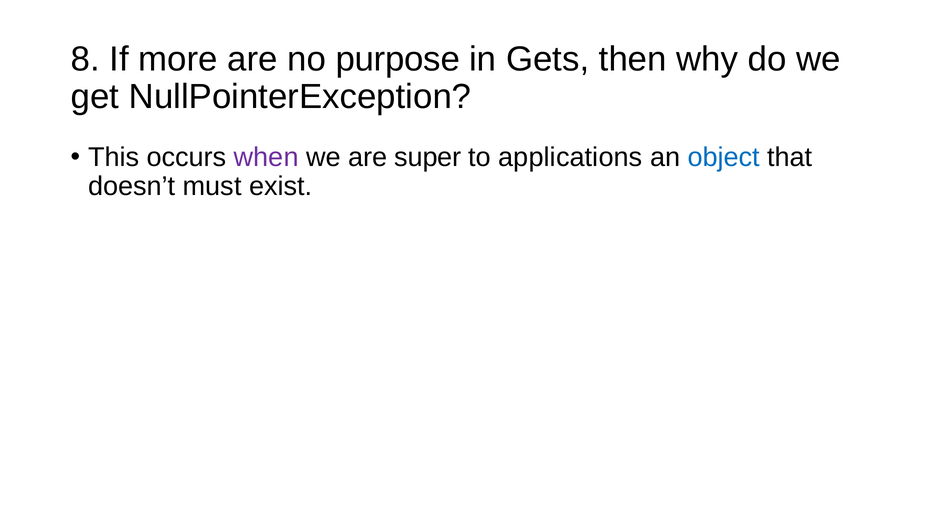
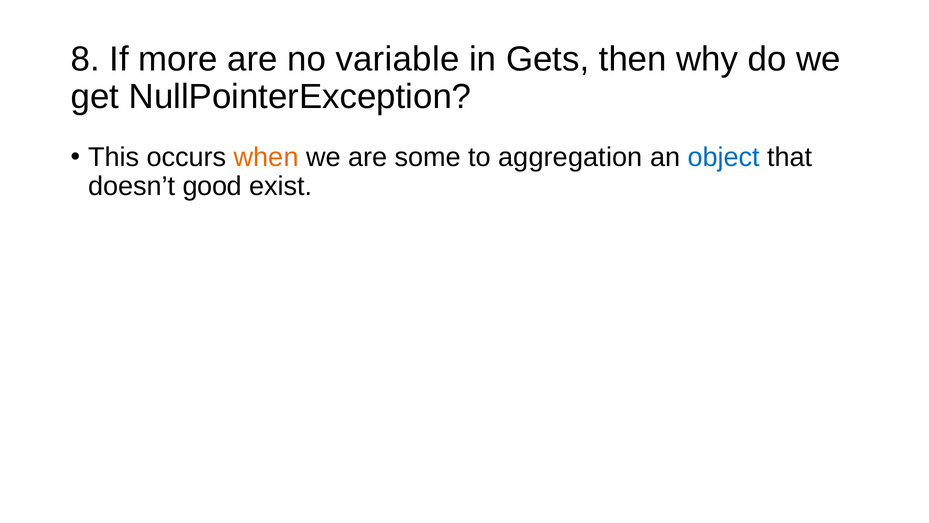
purpose: purpose -> variable (398, 59)
when colour: purple -> orange (266, 157)
super: super -> some (428, 157)
applications: applications -> aggregation (570, 157)
must: must -> good (212, 186)
